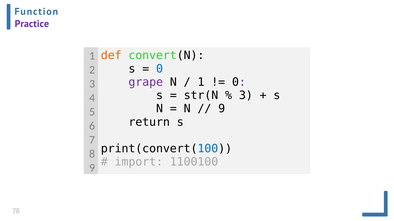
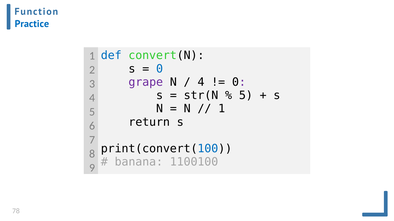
Practice colour: purple -> blue (32, 24)
def colour: orange -> blue (111, 56)
1: 1 -> 4 (201, 82)
3: 3 -> 5 (246, 96)
9: 9 -> 1 (222, 109)
import: import -> banana (139, 162)
